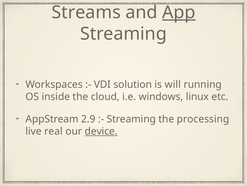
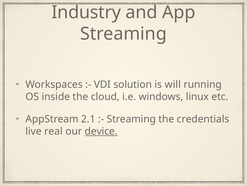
Streams: Streams -> Industry (86, 12)
App underline: present -> none (179, 12)
2.9: 2.9 -> 2.1 (88, 119)
processing: processing -> credentials (203, 119)
